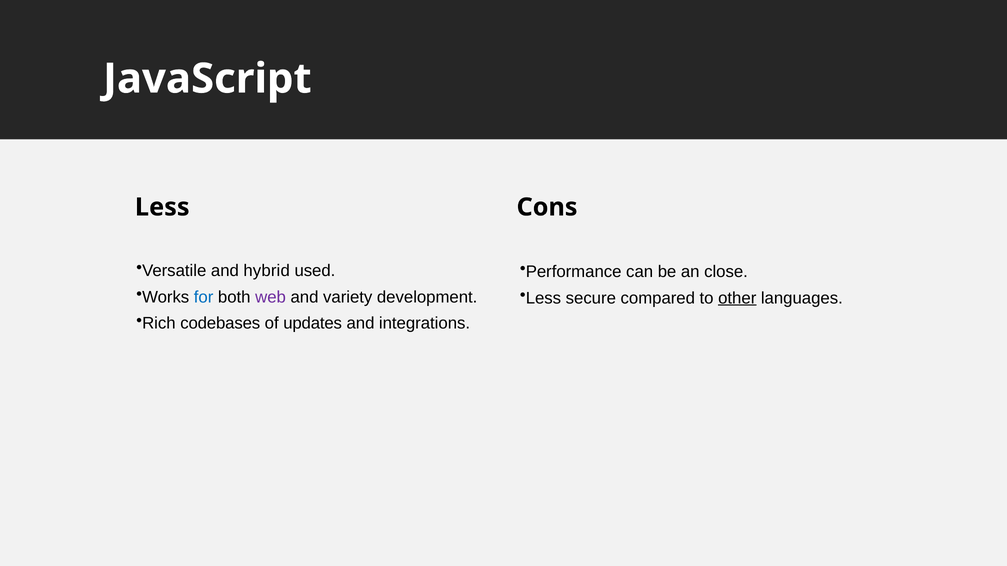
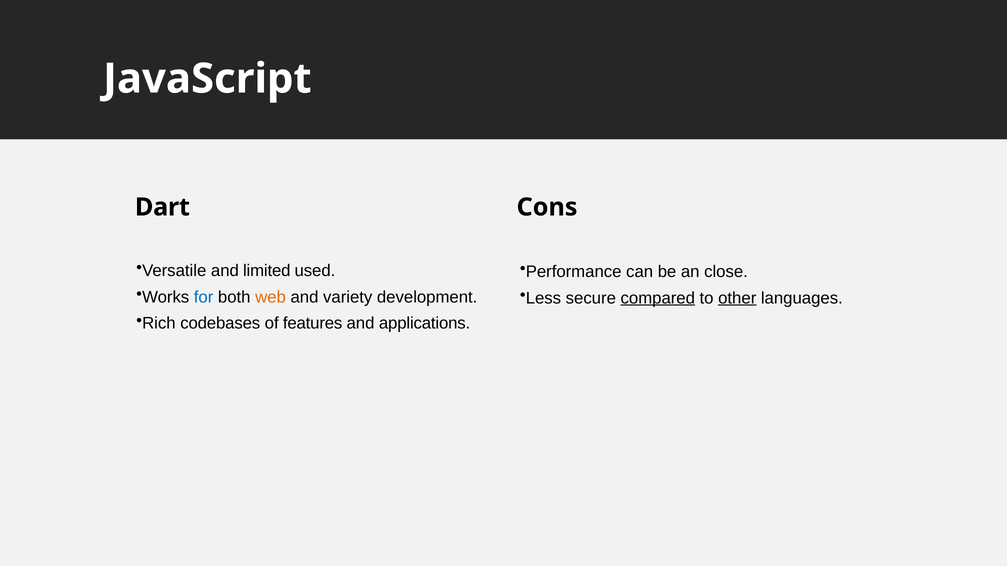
Less: Less -> Dart (162, 207)
hybrid: hybrid -> limited (267, 271)
web colour: purple -> orange (271, 297)
compared underline: none -> present (658, 298)
updates: updates -> features (313, 324)
integrations: integrations -> applications (425, 324)
